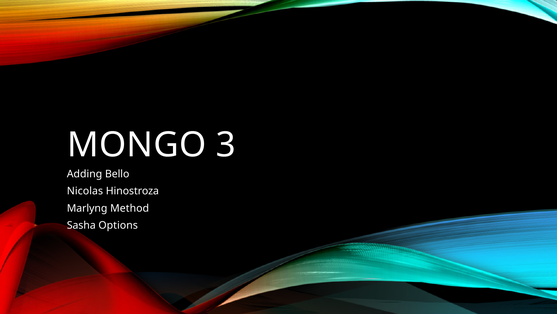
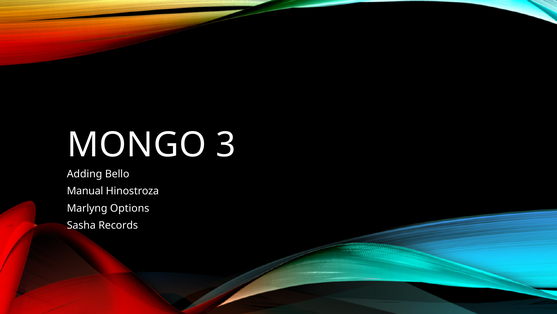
Nicolas: Nicolas -> Manual (85, 191)
Method: Method -> Options (130, 208)
Options: Options -> Records (118, 225)
